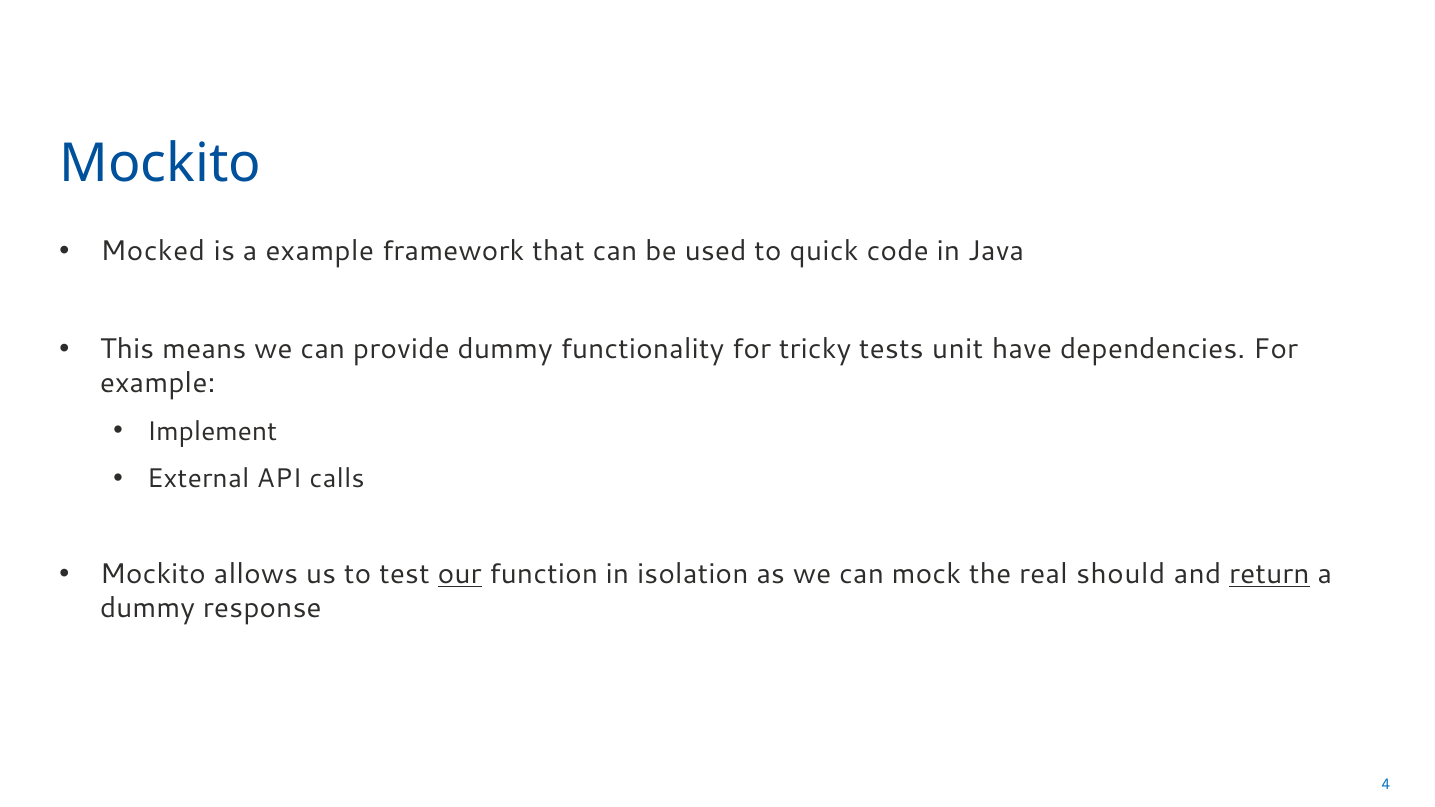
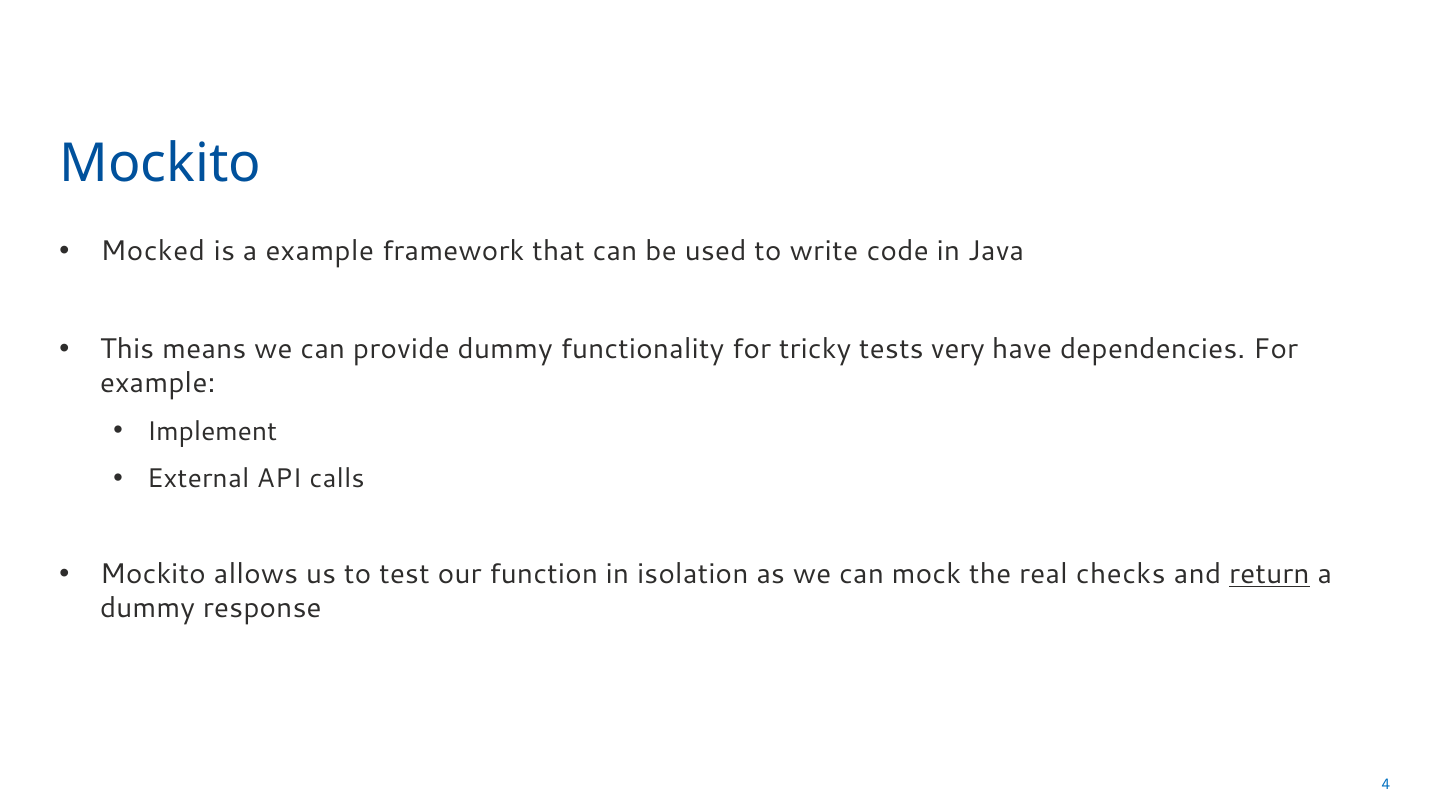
quick: quick -> write (824, 252)
unit: unit -> very (958, 350)
our underline: present -> none (460, 574)
should: should -> checks (1121, 574)
